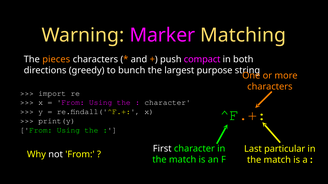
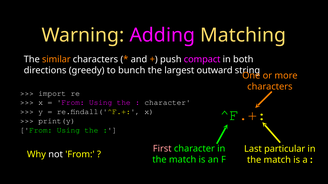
Marker: Marker -> Adding (162, 35)
pieces: pieces -> similar (56, 59)
purpose: purpose -> outward (215, 71)
First colour: white -> pink (162, 149)
